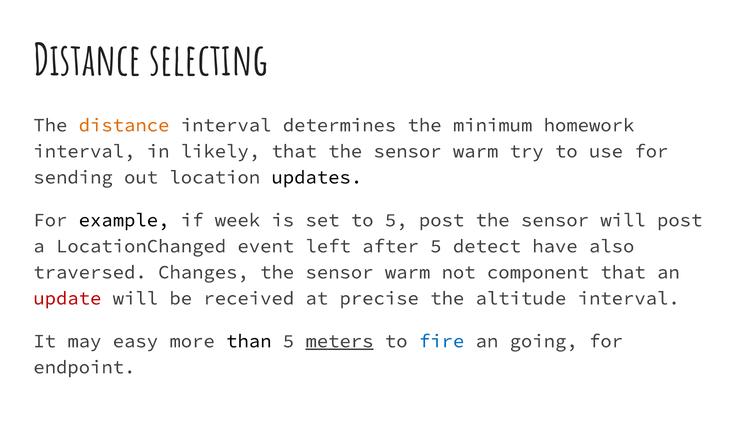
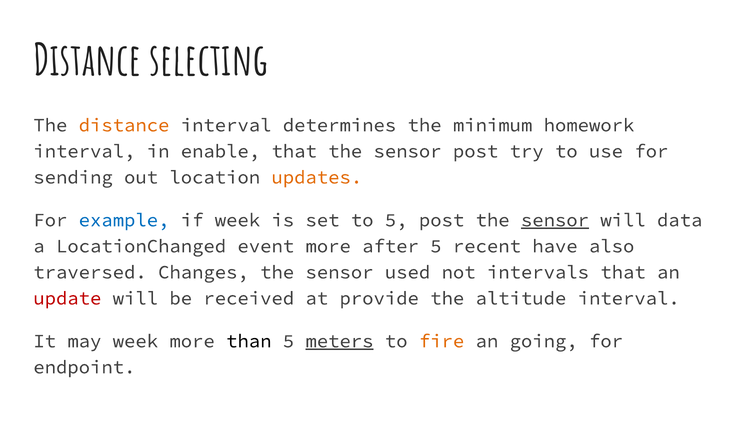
likely: likely -> enable (220, 151)
that the sensor warm: warm -> post (476, 151)
updates colour: black -> orange (317, 177)
example colour: black -> blue (124, 220)
sensor underline: none -> present (555, 220)
will post: post -> data (680, 220)
event left: left -> more (328, 246)
detect: detect -> recent (487, 246)
warm: warm -> used (408, 272)
component: component -> intervals (538, 272)
precise: precise -> provide (379, 298)
may easy: easy -> week (135, 341)
fire colour: blue -> orange (442, 341)
